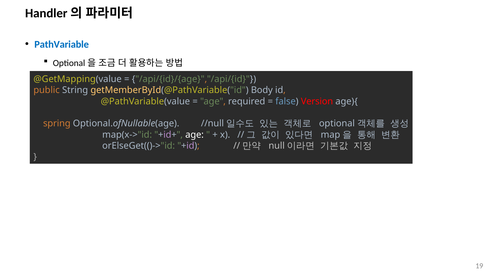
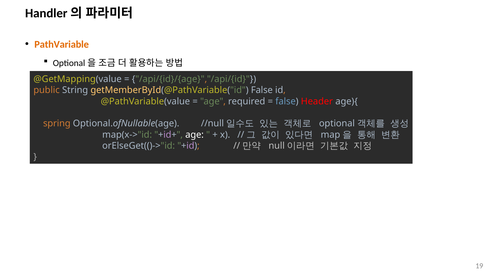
PathVariable colour: blue -> orange (62, 44)
getMemberById(@PathVariable("id Body: Body -> False (262, 90)
Version: Version -> Header (317, 101)
